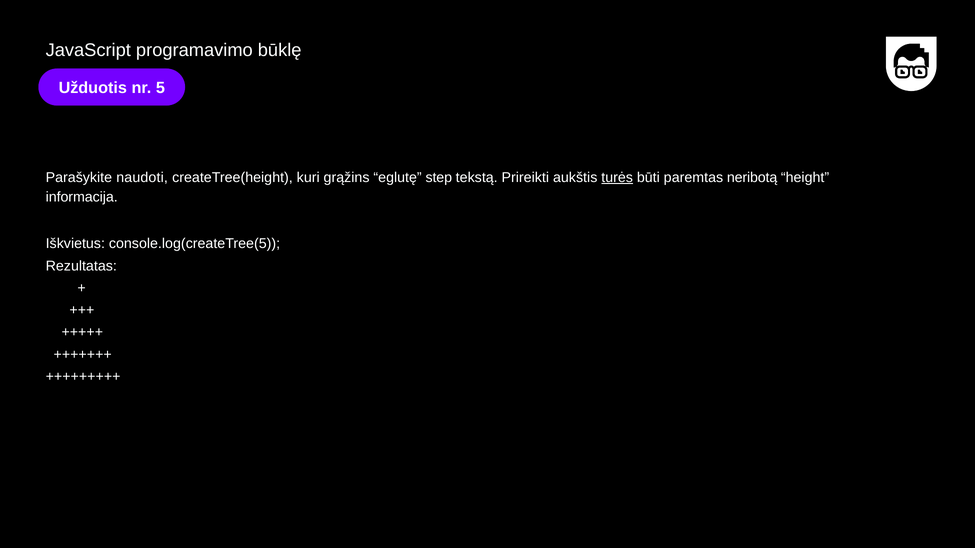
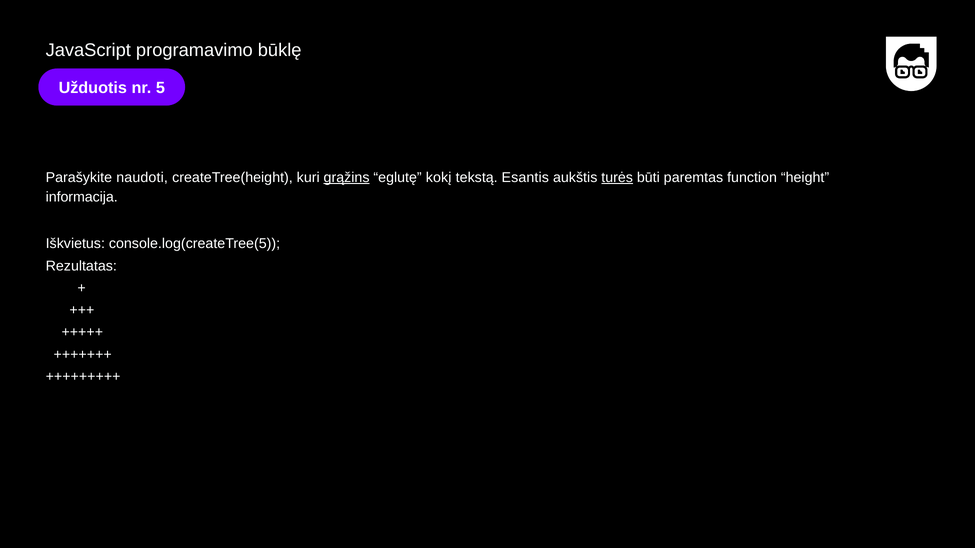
grąžins underline: none -> present (347, 178)
step: step -> kokį (439, 178)
Prireikti: Prireikti -> Esantis (525, 178)
neribotą: neribotą -> function (752, 178)
